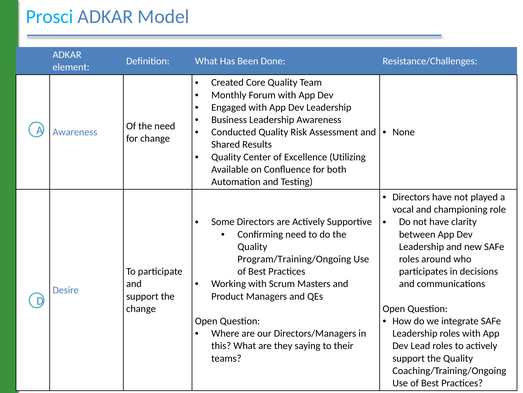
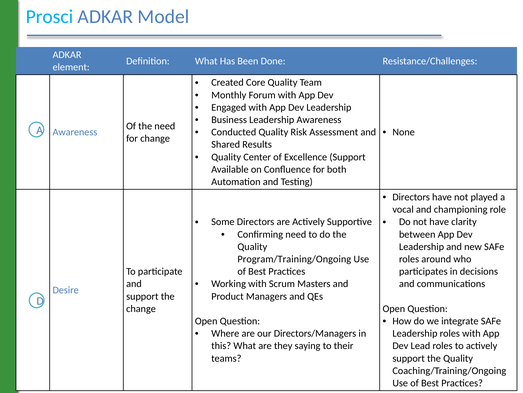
Excellence Utilizing: Utilizing -> Support (348, 157)
